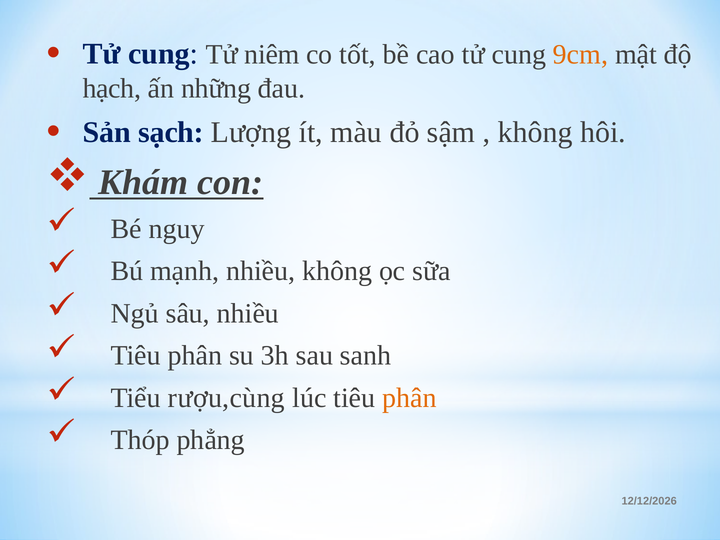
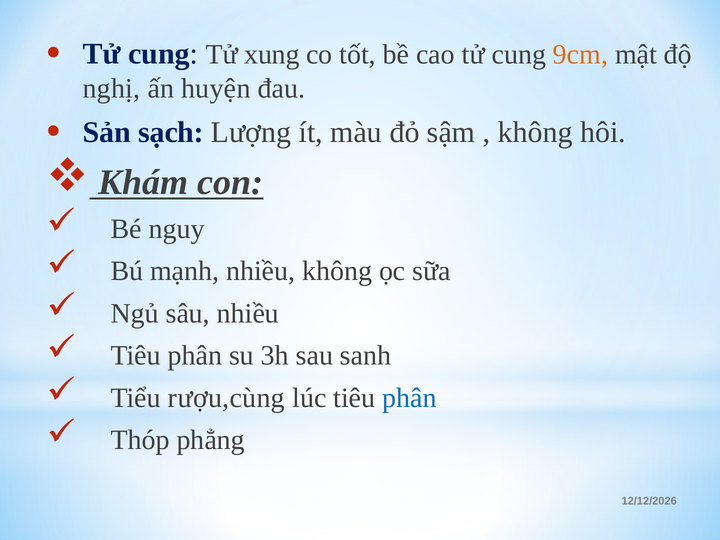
niêm: niêm -> xung (272, 54)
hạch: hạch -> nghị (112, 88)
những: những -> huyện (216, 88)
phân colour: orange -> blue (409, 398)
